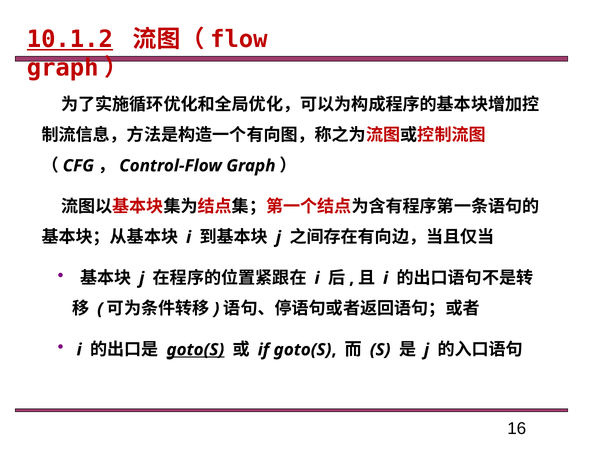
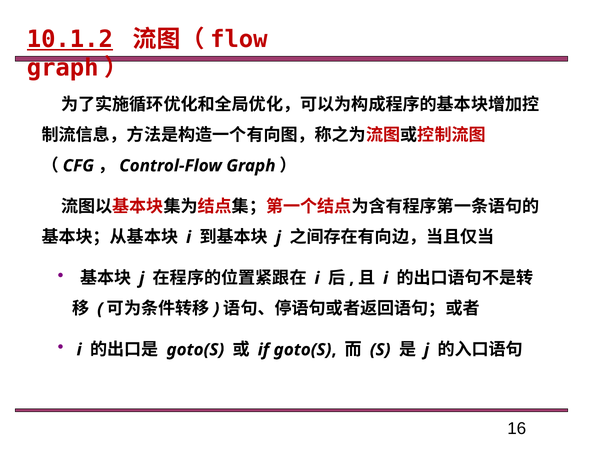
goto(S underline: present -> none (195, 350)
